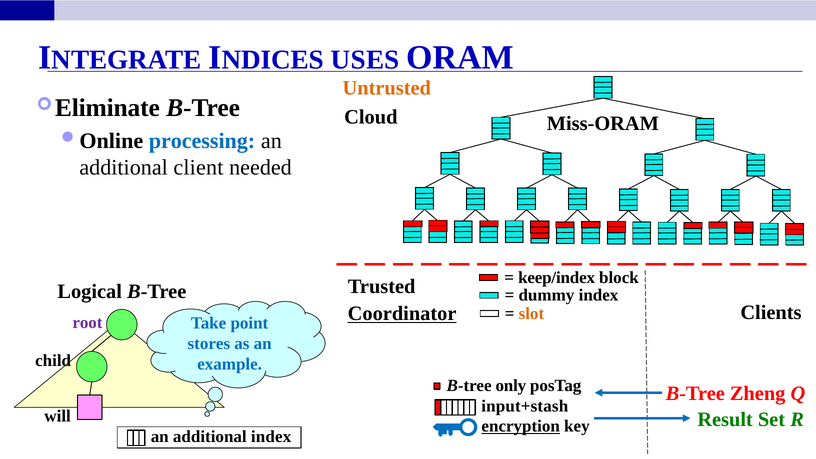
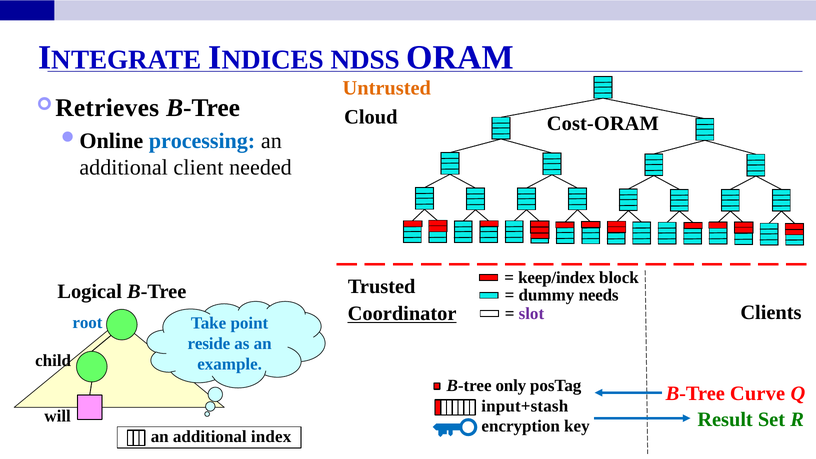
USES: USES -> NDSS (365, 60)
Eliminate: Eliminate -> Retrieves (107, 108)
Miss-ORAM: Miss-ORAM -> Cost-ORAM (603, 123)
dummy index: index -> needs (599, 295)
slot colour: orange -> purple (531, 313)
root colour: purple -> blue (87, 322)
stores: stores -> reside (209, 344)
Zheng: Zheng -> Curve (758, 394)
encryption underline: present -> none (521, 426)
